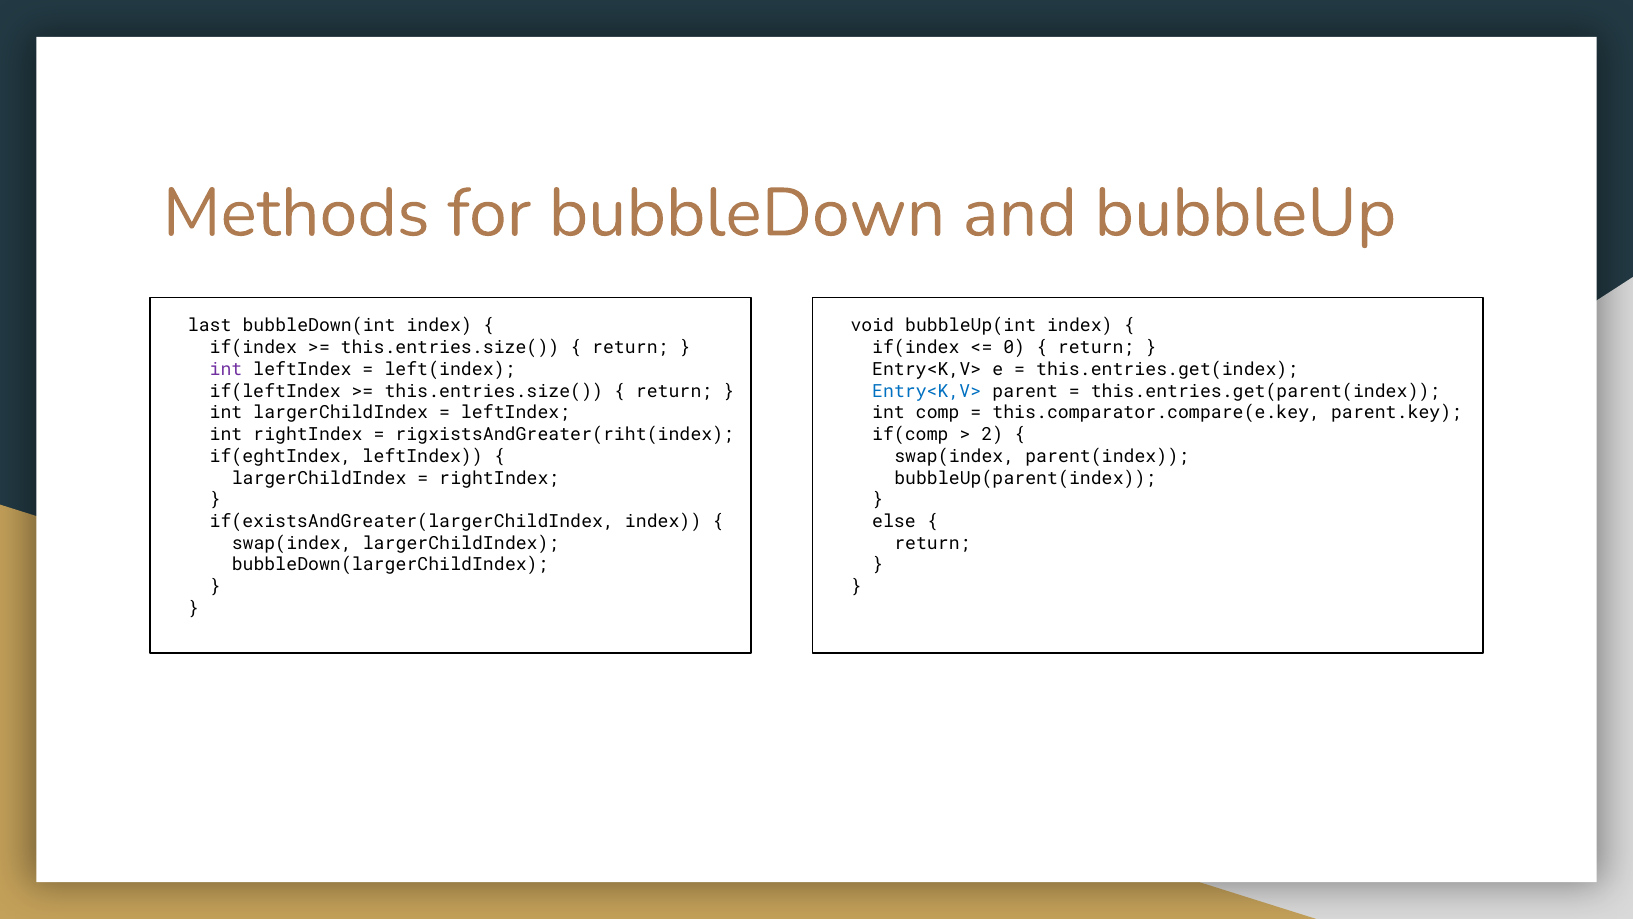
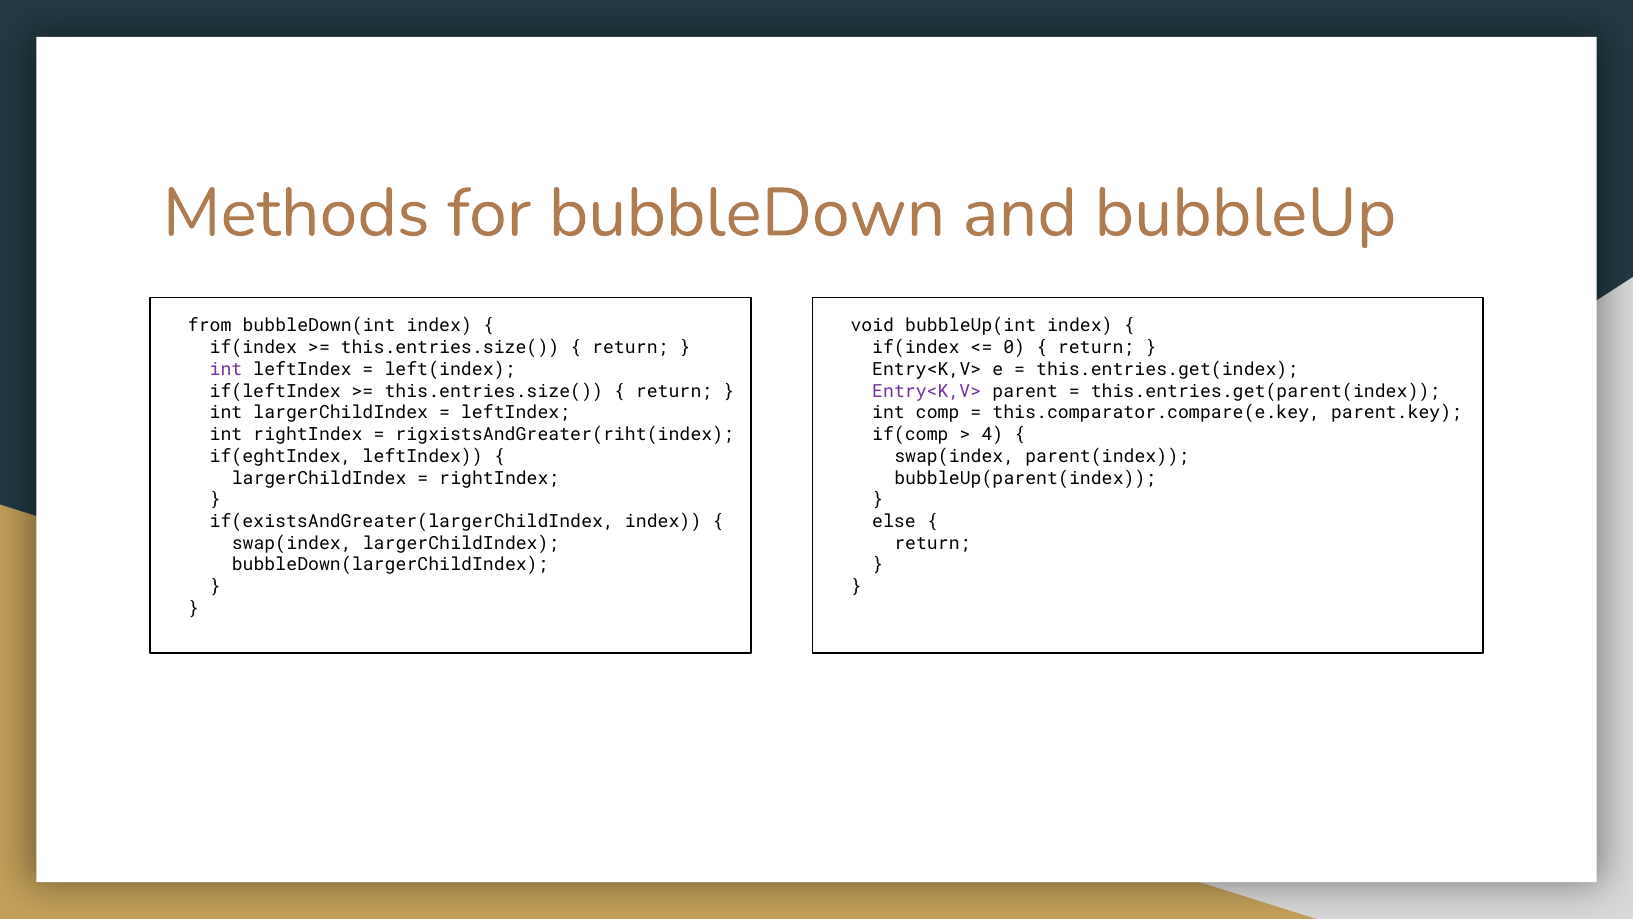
last: last -> from (210, 326)
Entry<K,V> colour: blue -> purple (927, 391)
2: 2 -> 4 (992, 434)
